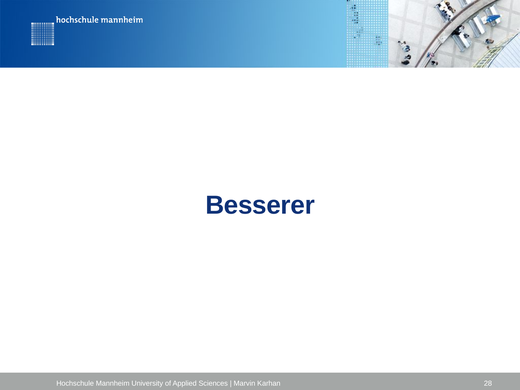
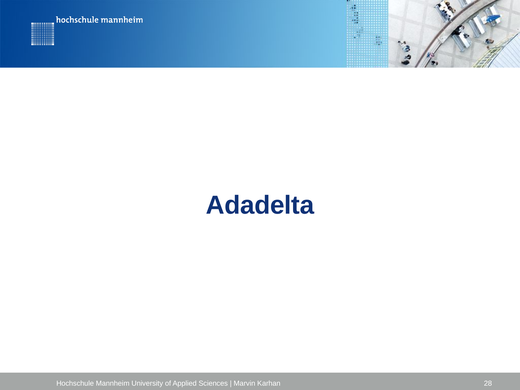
Besserer: Besserer -> Adadelta (260, 205)
